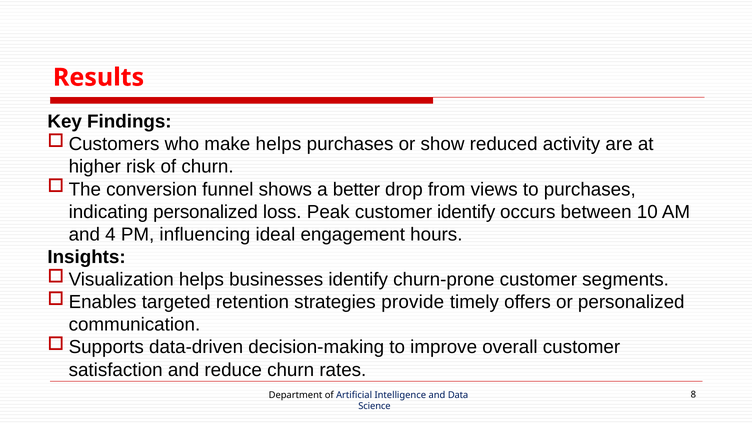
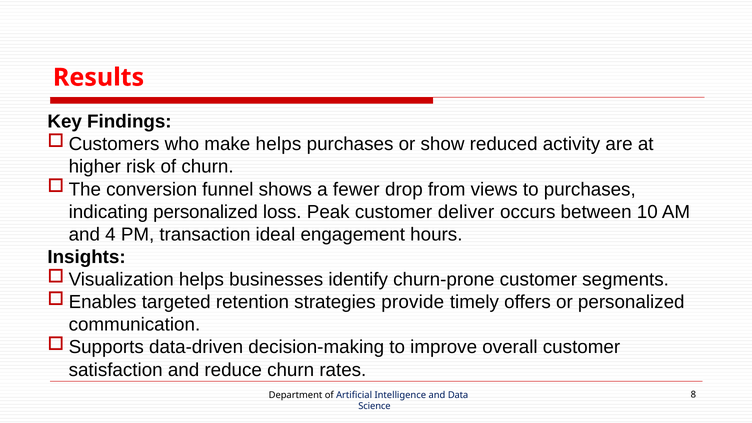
better: better -> fewer (356, 189)
customer identify: identify -> deliver (466, 212)
influencing: influencing -> transaction (205, 234)
